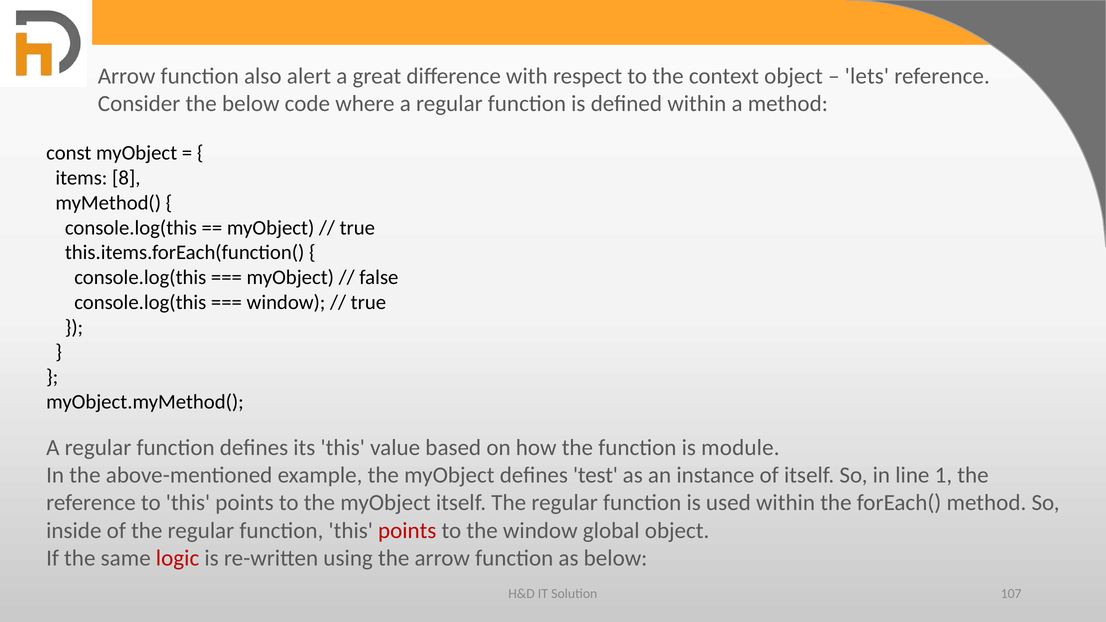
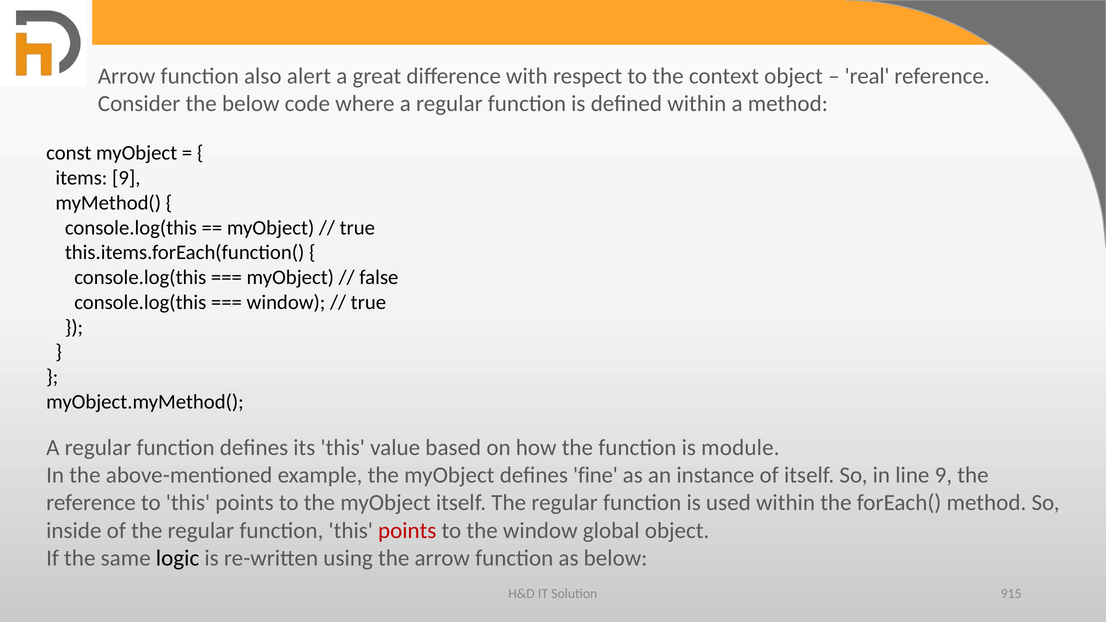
lets: lets -> real (867, 76)
items 8: 8 -> 9 (126, 178)
test: test -> fine (595, 475)
line 1: 1 -> 9 (943, 475)
logic colour: red -> black (178, 558)
107: 107 -> 915 (1011, 594)
